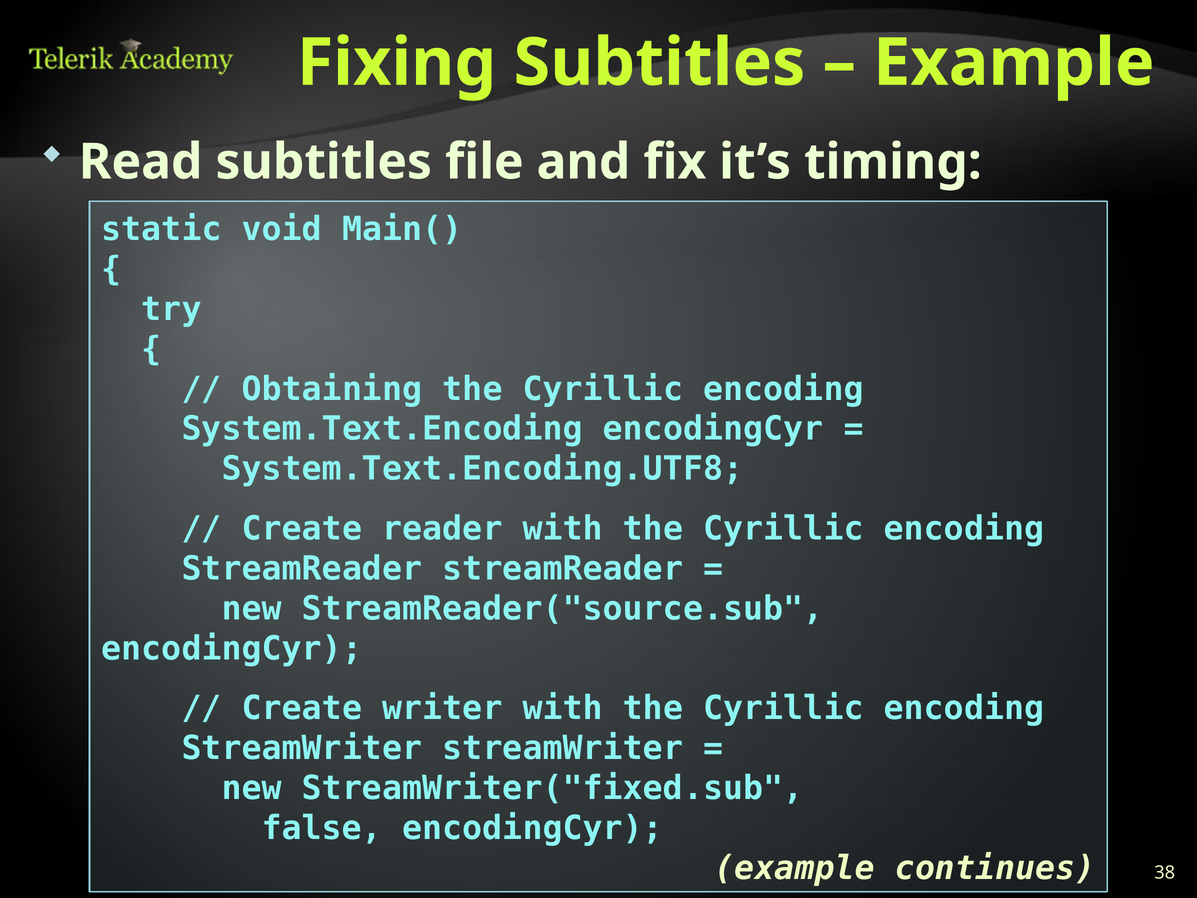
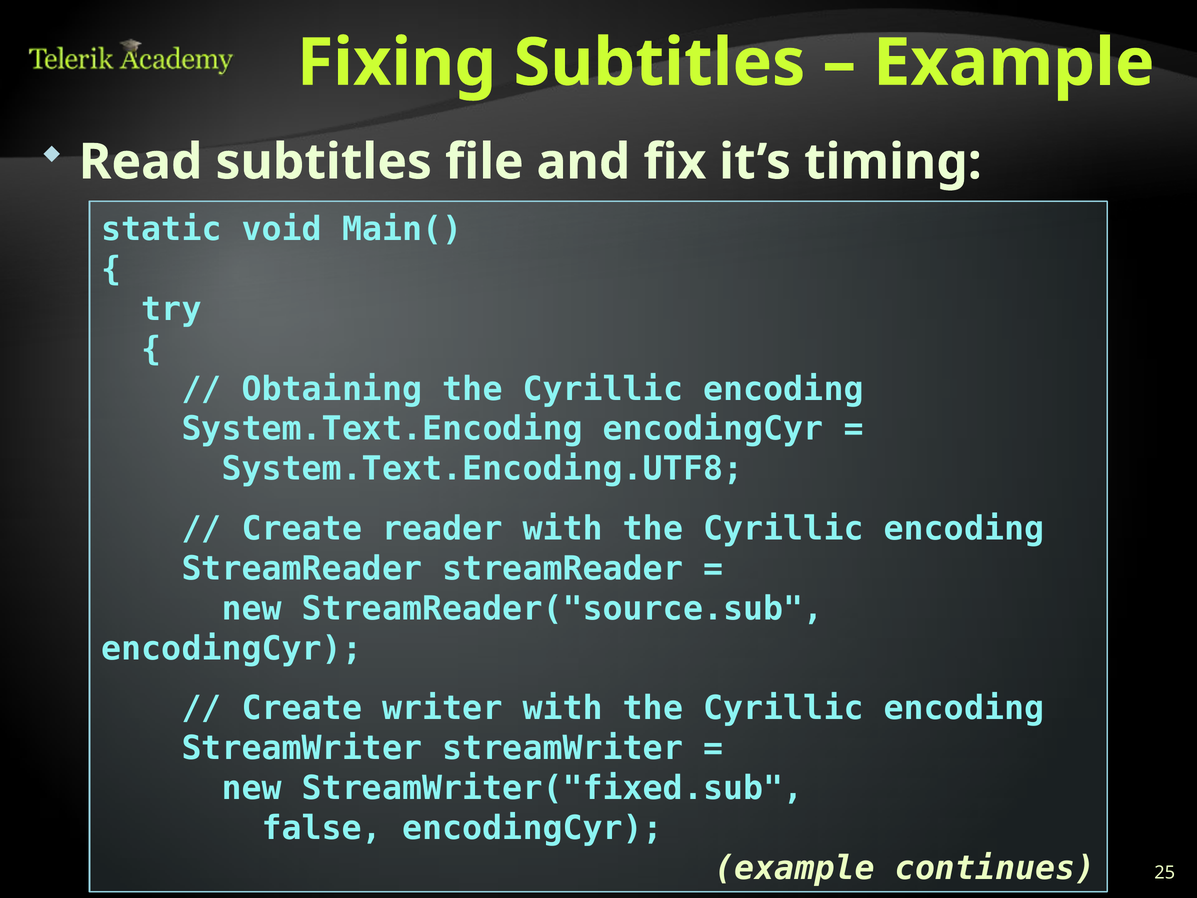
38: 38 -> 25 (1165, 873)
